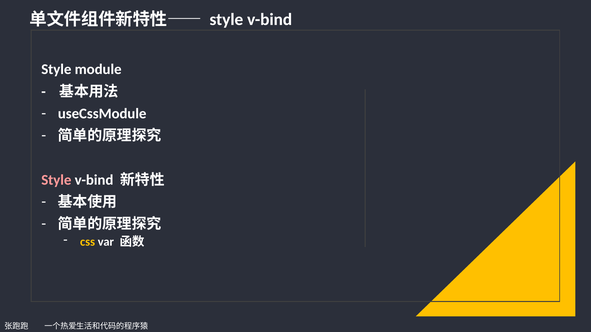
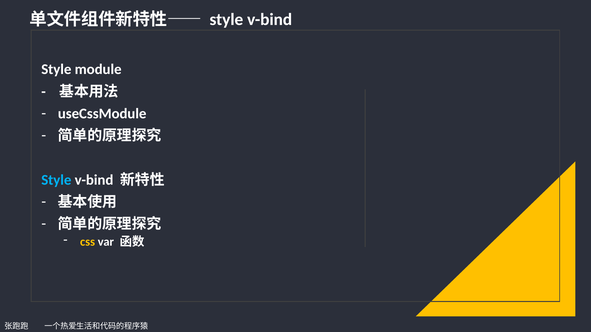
Style colour: pink -> light blue (56, 180)
